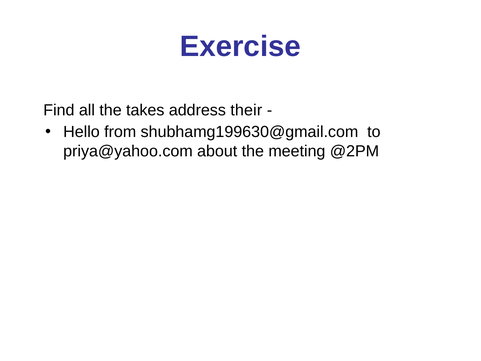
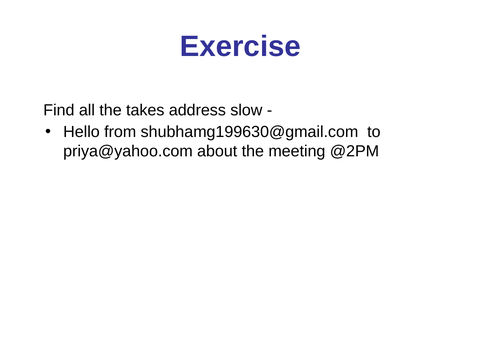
their: their -> slow (246, 110)
